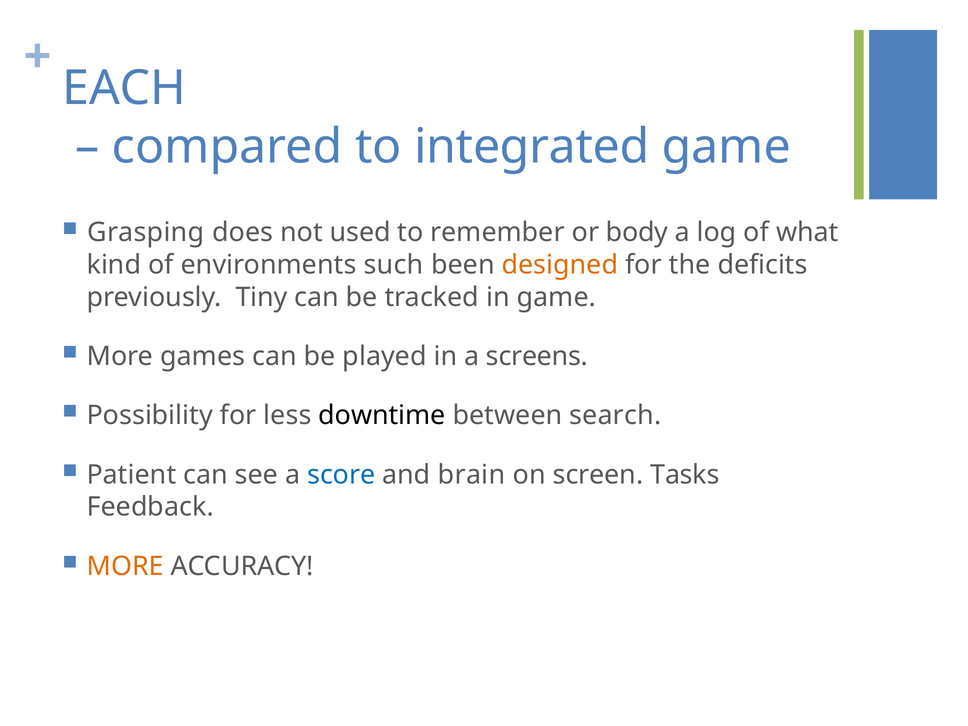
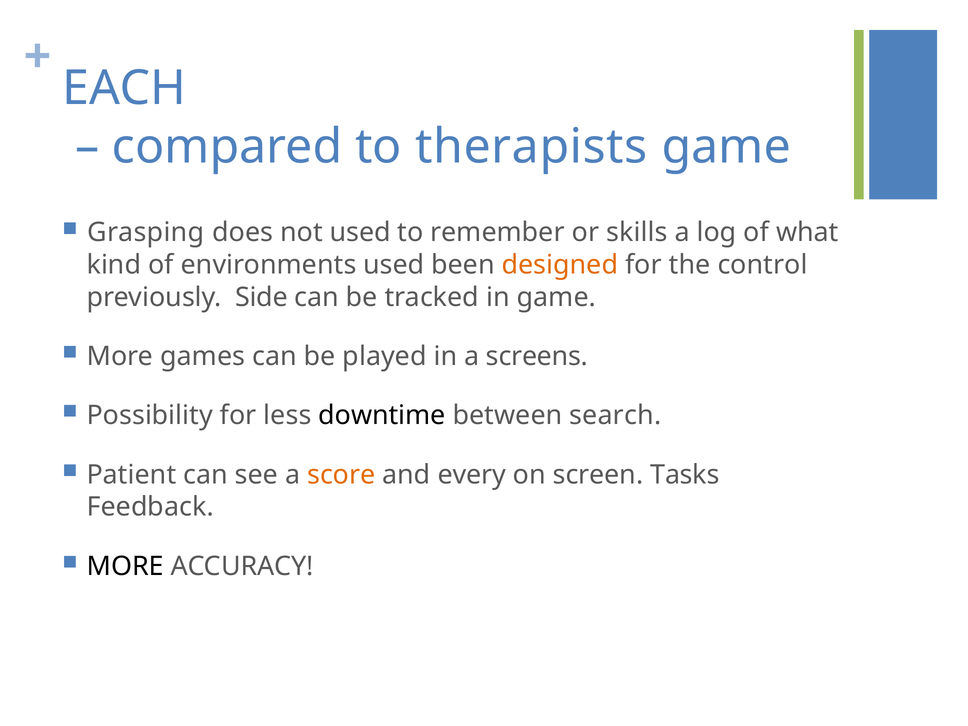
integrated: integrated -> therapists (531, 147)
body: body -> skills (637, 233)
environments such: such -> used (394, 265)
deficits: deficits -> control (763, 265)
Tiny: Tiny -> Side (262, 297)
score colour: blue -> orange (341, 475)
brain: brain -> every (472, 475)
MORE colour: orange -> black (125, 566)
